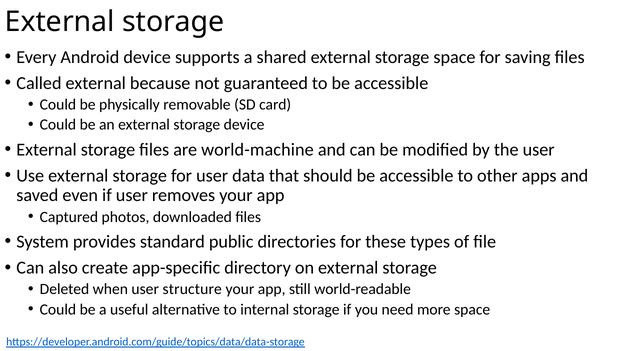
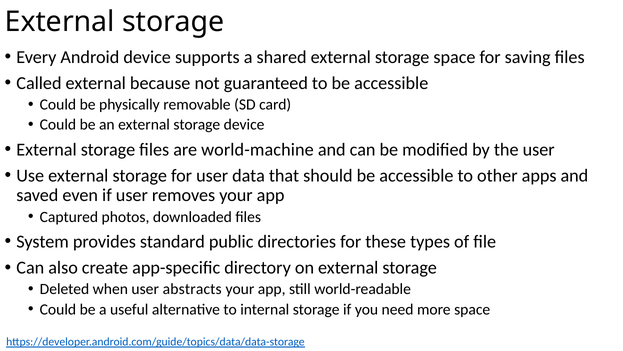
structure: structure -> abstracts (192, 289)
